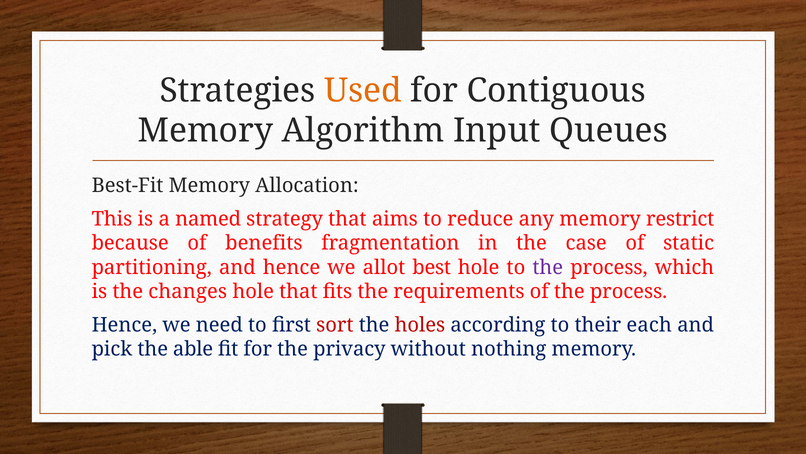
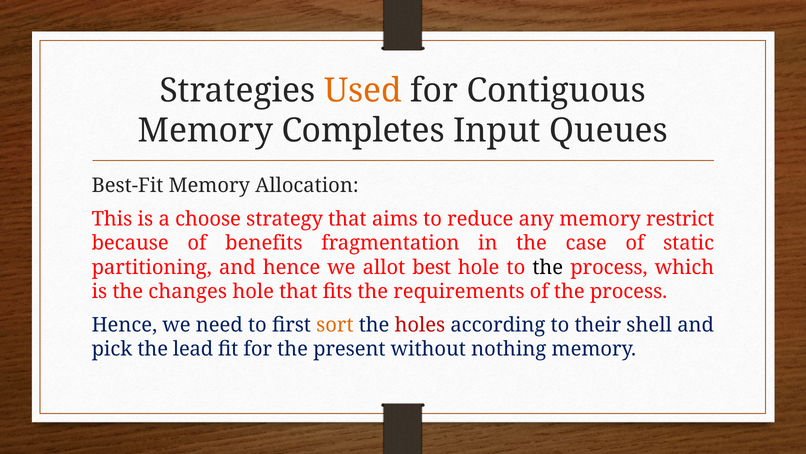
Algorithm: Algorithm -> Completes (363, 131)
named: named -> choose (208, 219)
the colour: purple -> black (548, 267)
sort colour: red -> orange (335, 325)
each: each -> shell (649, 325)
able: able -> lead (193, 349)
privacy: privacy -> present (349, 349)
